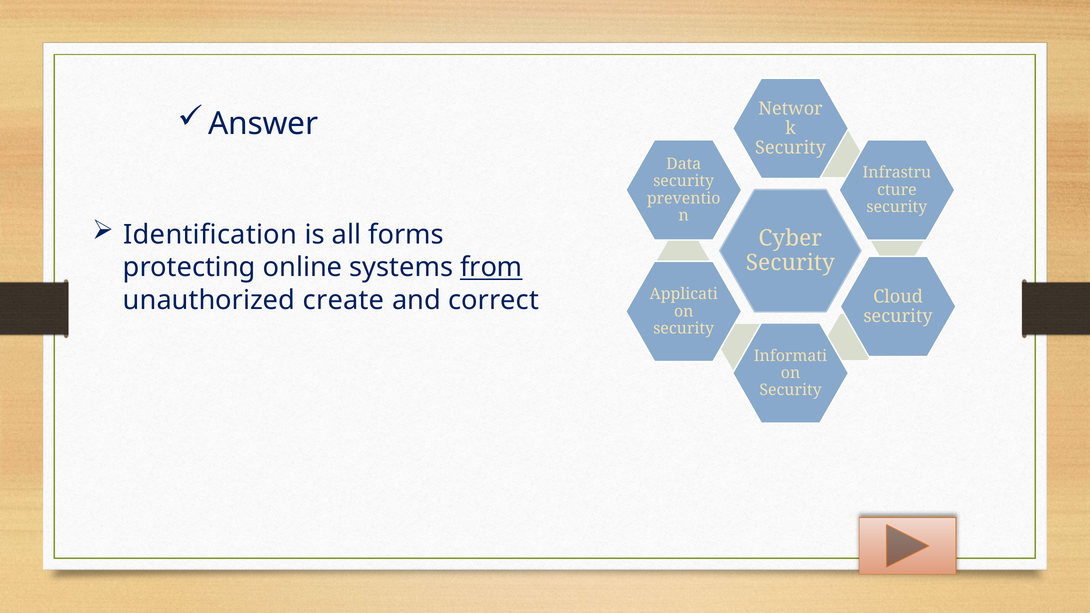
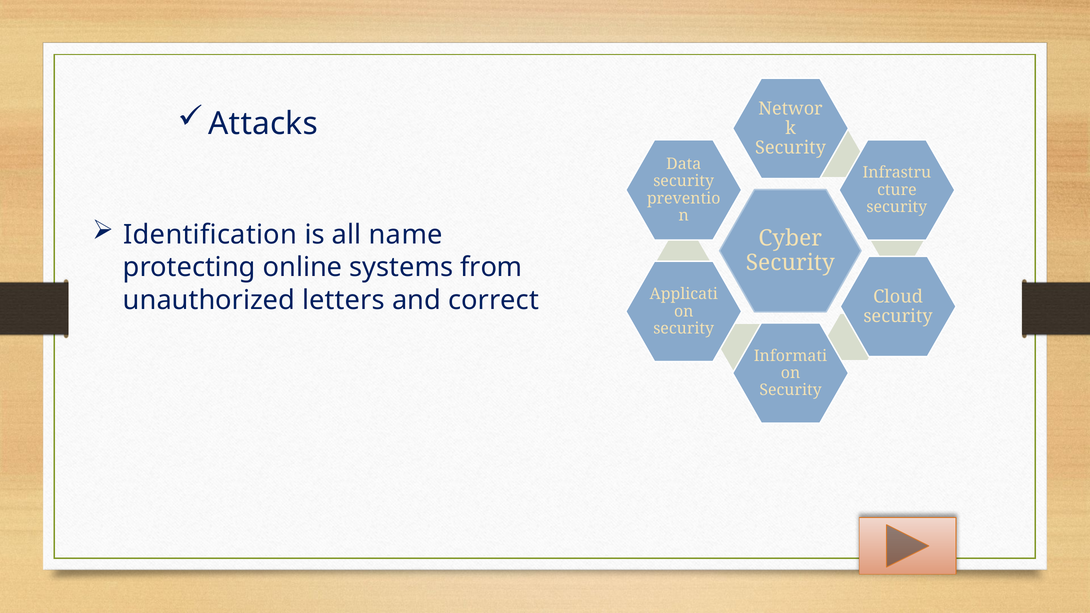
Answer: Answer -> Attacks (263, 124)
forms: forms -> name (406, 235)
from underline: present -> none (491, 268)
create: create -> letters (343, 300)
